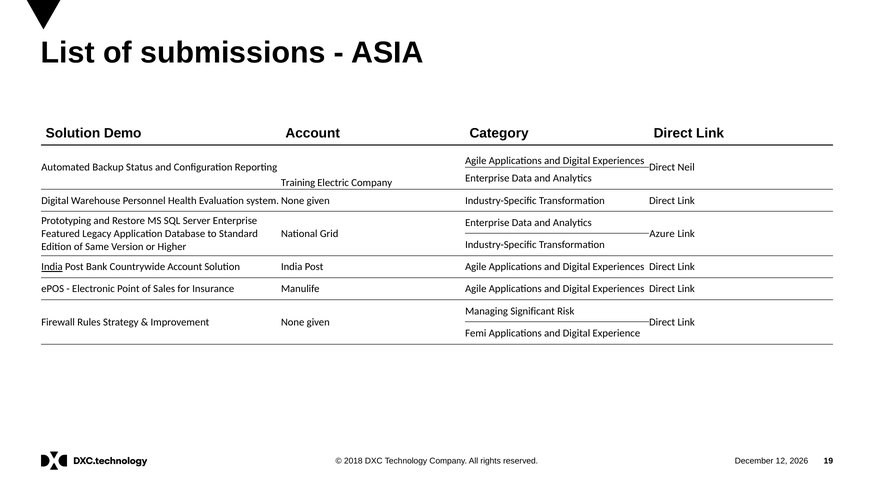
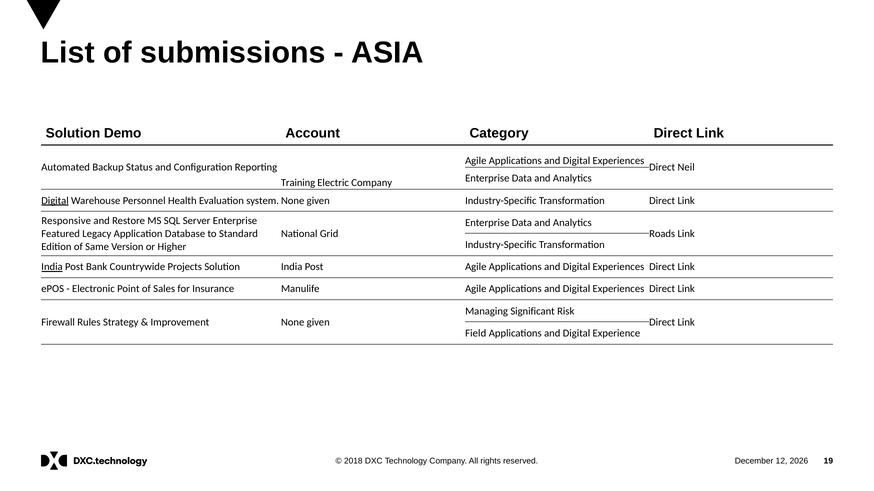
Digital underline: none -> present (55, 201)
Prototyping: Prototyping -> Responsive (66, 221)
Azure: Azure -> Roads (662, 234)
Countrywide Account: Account -> Projects (185, 267)
Femi: Femi -> Field (476, 334)
